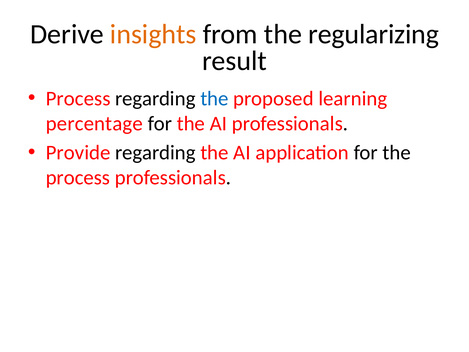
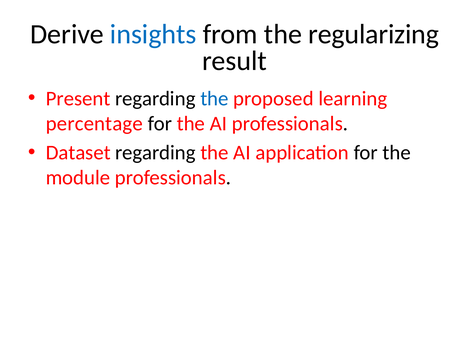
insights colour: orange -> blue (153, 34)
Process: Process -> Present (78, 98)
Provide: Provide -> Dataset (78, 153)
process: process -> module (78, 178)
